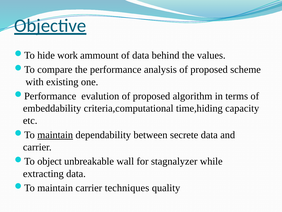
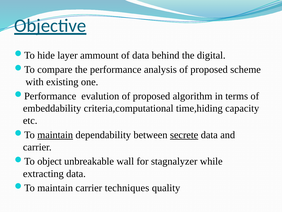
work: work -> layer (68, 55)
values: values -> digital (211, 55)
secrete underline: none -> present (184, 135)
